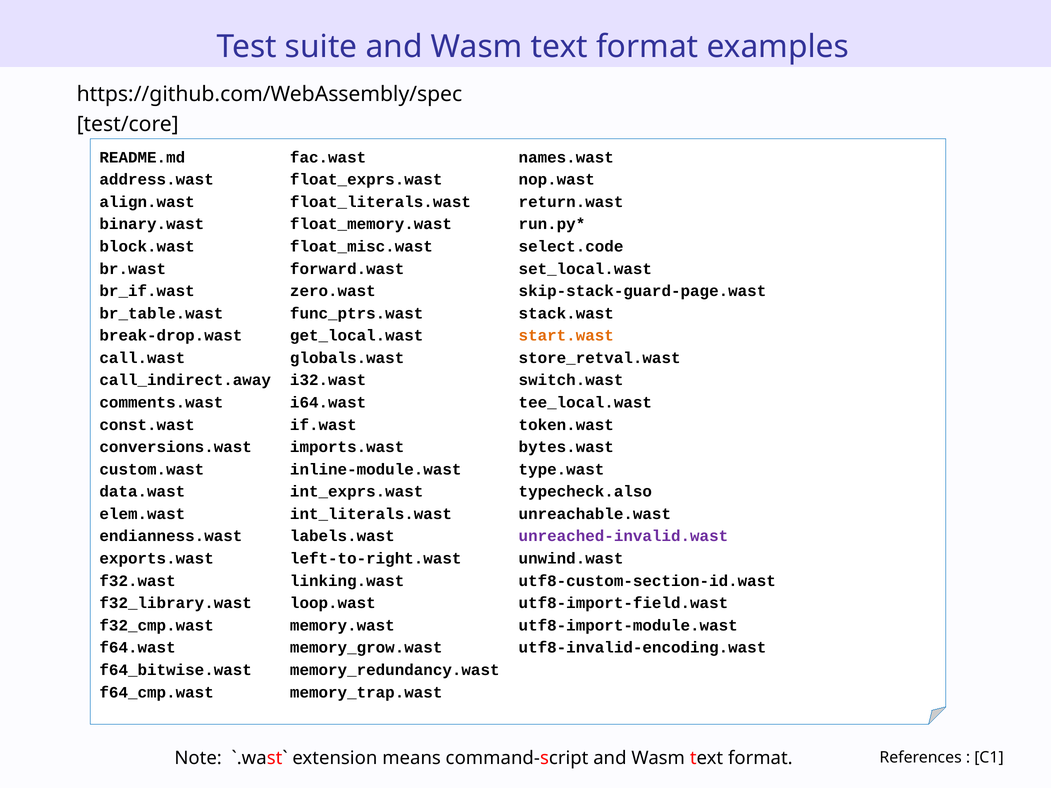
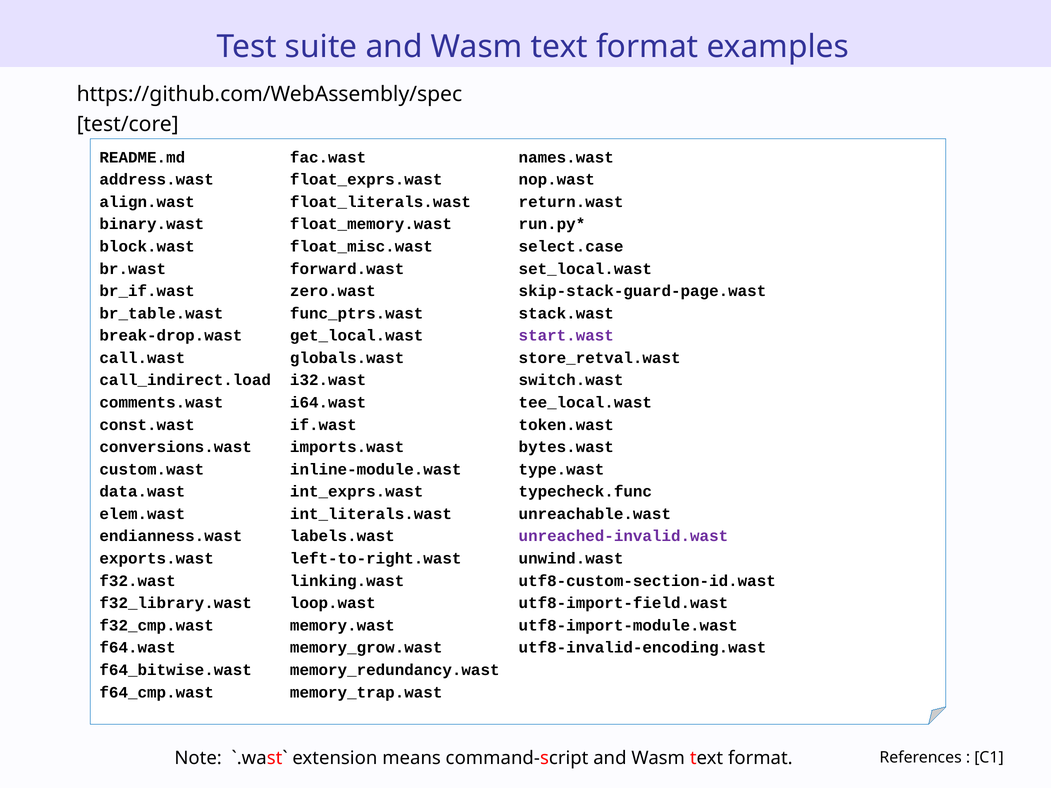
select.code: select.code -> select.case (571, 247)
start.wast colour: orange -> purple (566, 336)
call_indirect.away: call_indirect.away -> call_indirect.load (185, 380)
typecheck.also: typecheck.also -> typecheck.func (585, 492)
